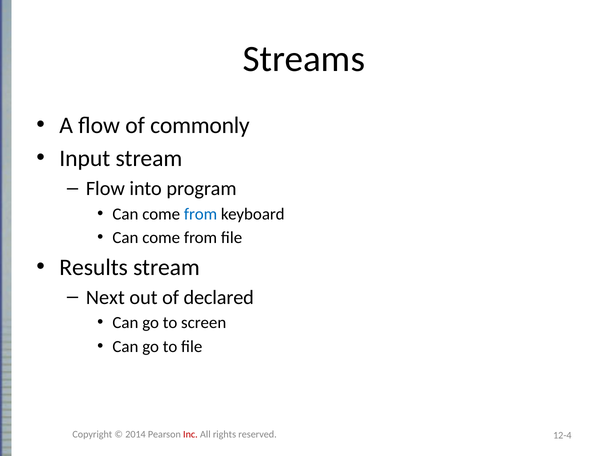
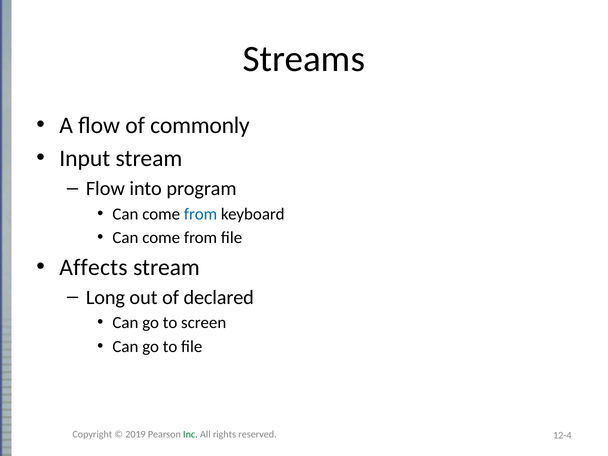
Results: Results -> Affects (93, 267)
Next: Next -> Long (105, 297)
2014: 2014 -> 2019 (136, 434)
Inc colour: red -> green (190, 434)
